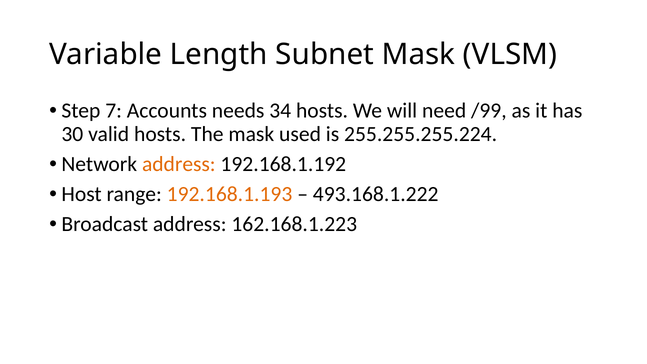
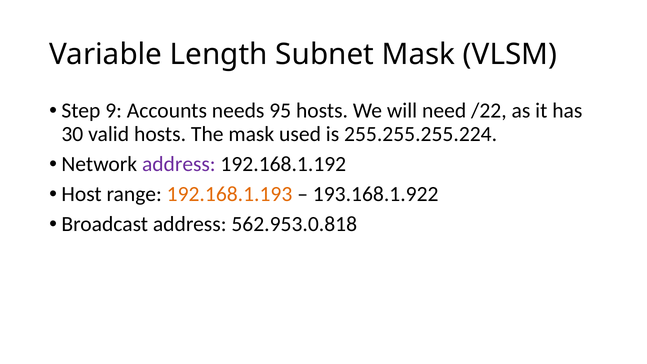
7: 7 -> 9 (114, 111)
34: 34 -> 95 (280, 111)
/99: /99 -> /22 (489, 111)
address colour: orange -> purple (179, 164)
493.168.1.222: 493.168.1.222 -> 193.168.1.922 (376, 194)
162.168.1.223: 162.168.1.223 -> 562.953.0.818 (294, 224)
